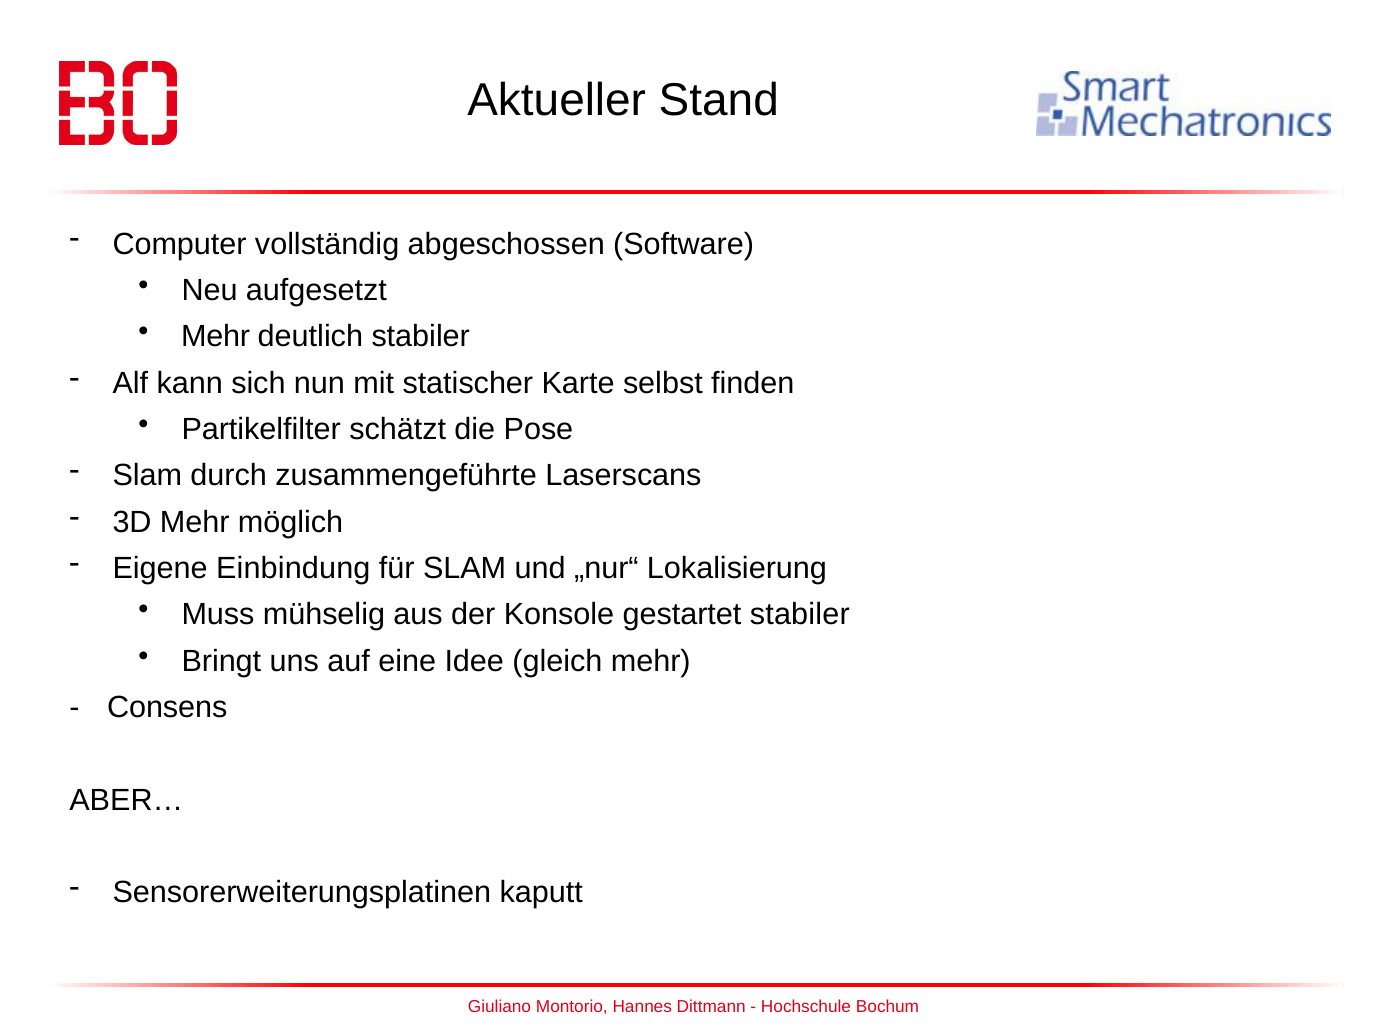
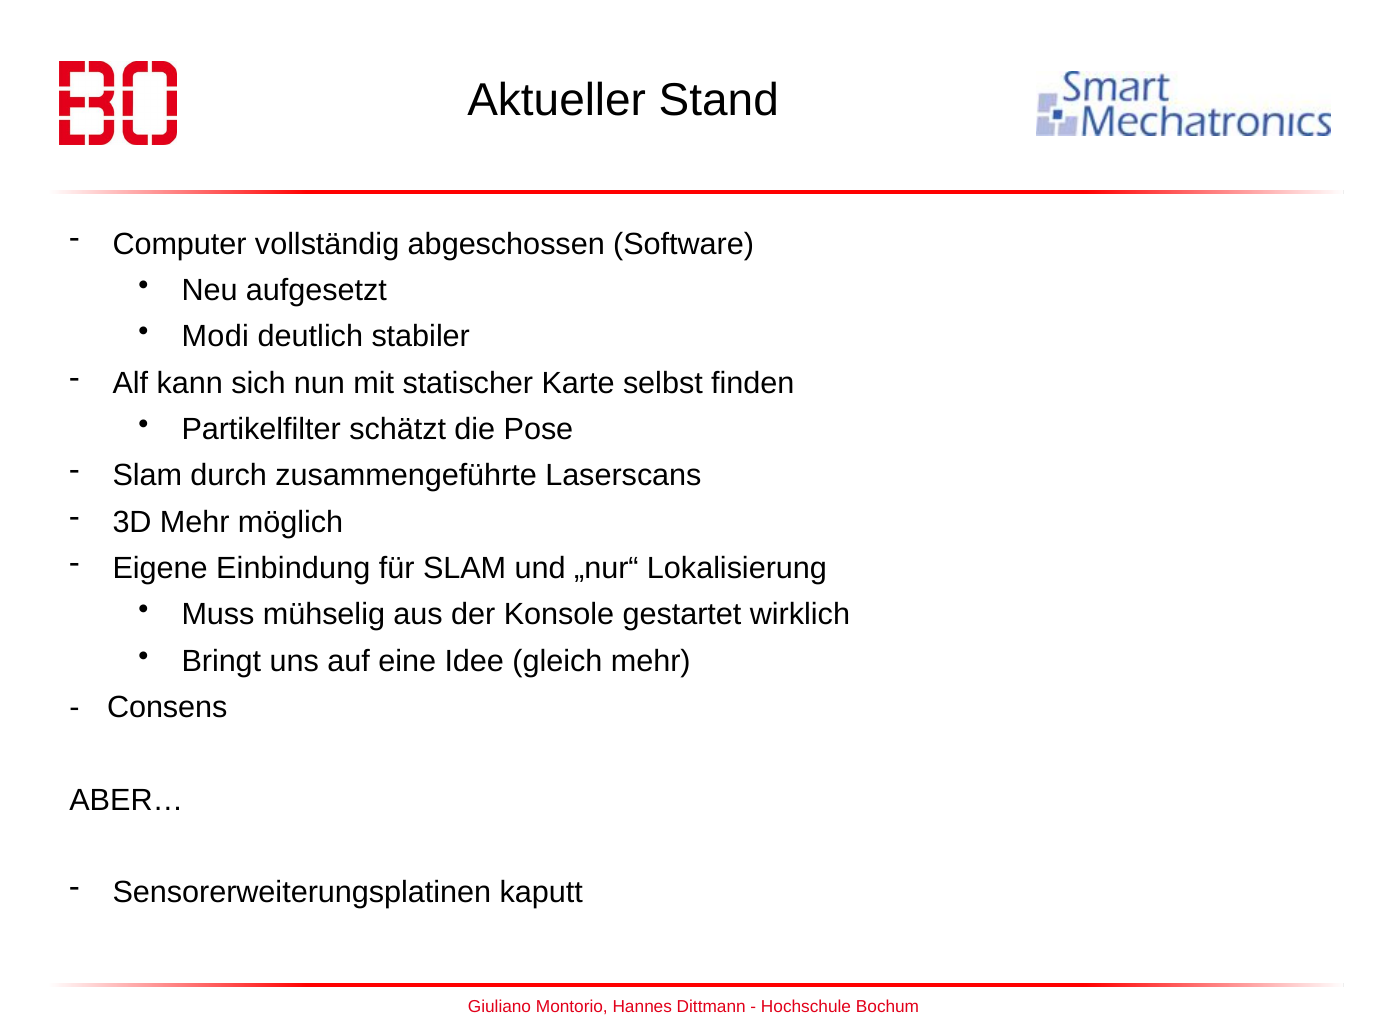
Mehr: Mehr -> Modi (215, 336)
gestartet stabiler: stabiler -> wirklich (800, 614)
